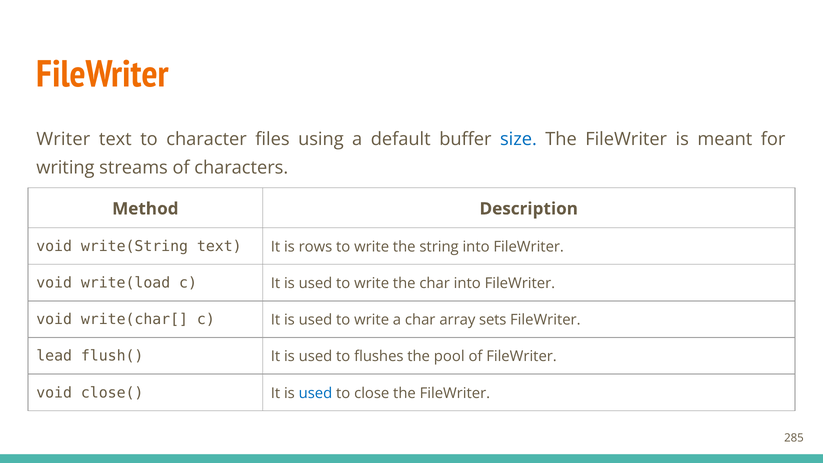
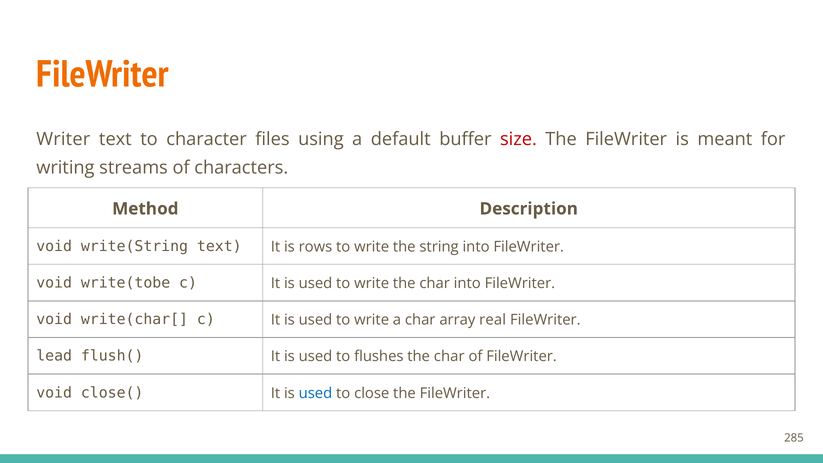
size colour: blue -> red (518, 139)
write(load: write(load -> write(tobe (126, 283)
sets: sets -> real (493, 320)
flushes the pool: pool -> char (449, 357)
